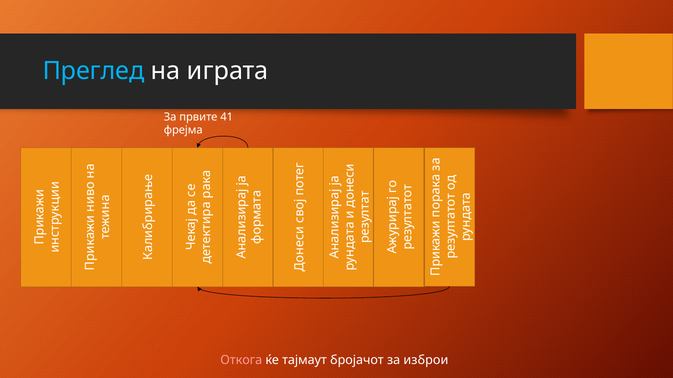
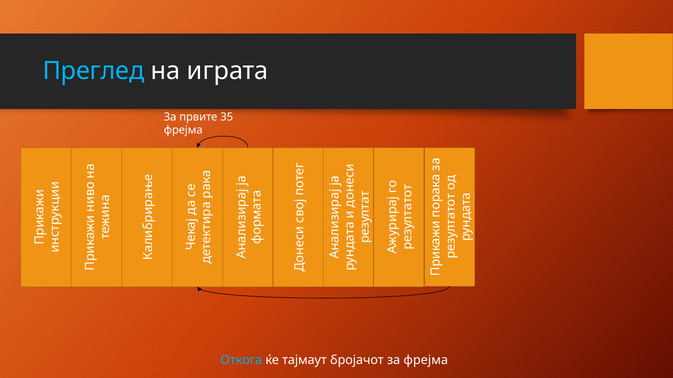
41: 41 -> 35 (227, 117)
Откога colour: pink -> light blue (241, 361)
за изброи: изброи -> фрејма (426, 361)
